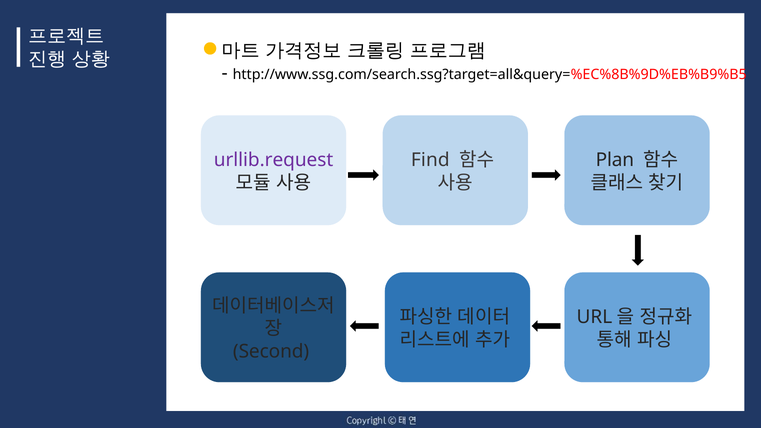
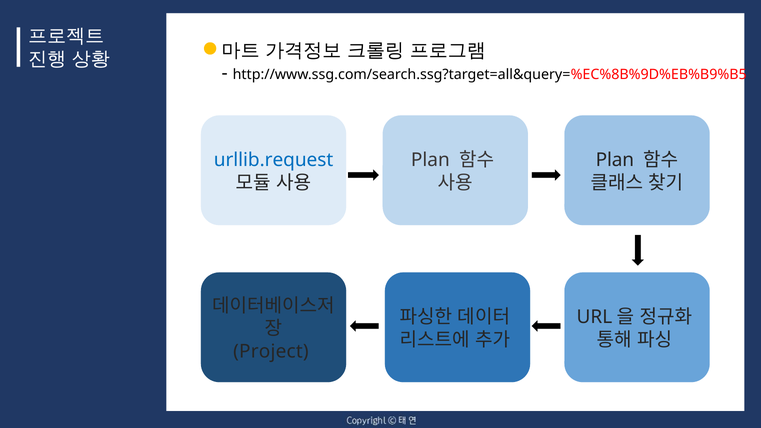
urllib.request colour: purple -> blue (274, 160)
Find: Find -> Plan (430, 160)
Second: Second -> Project (271, 351)
